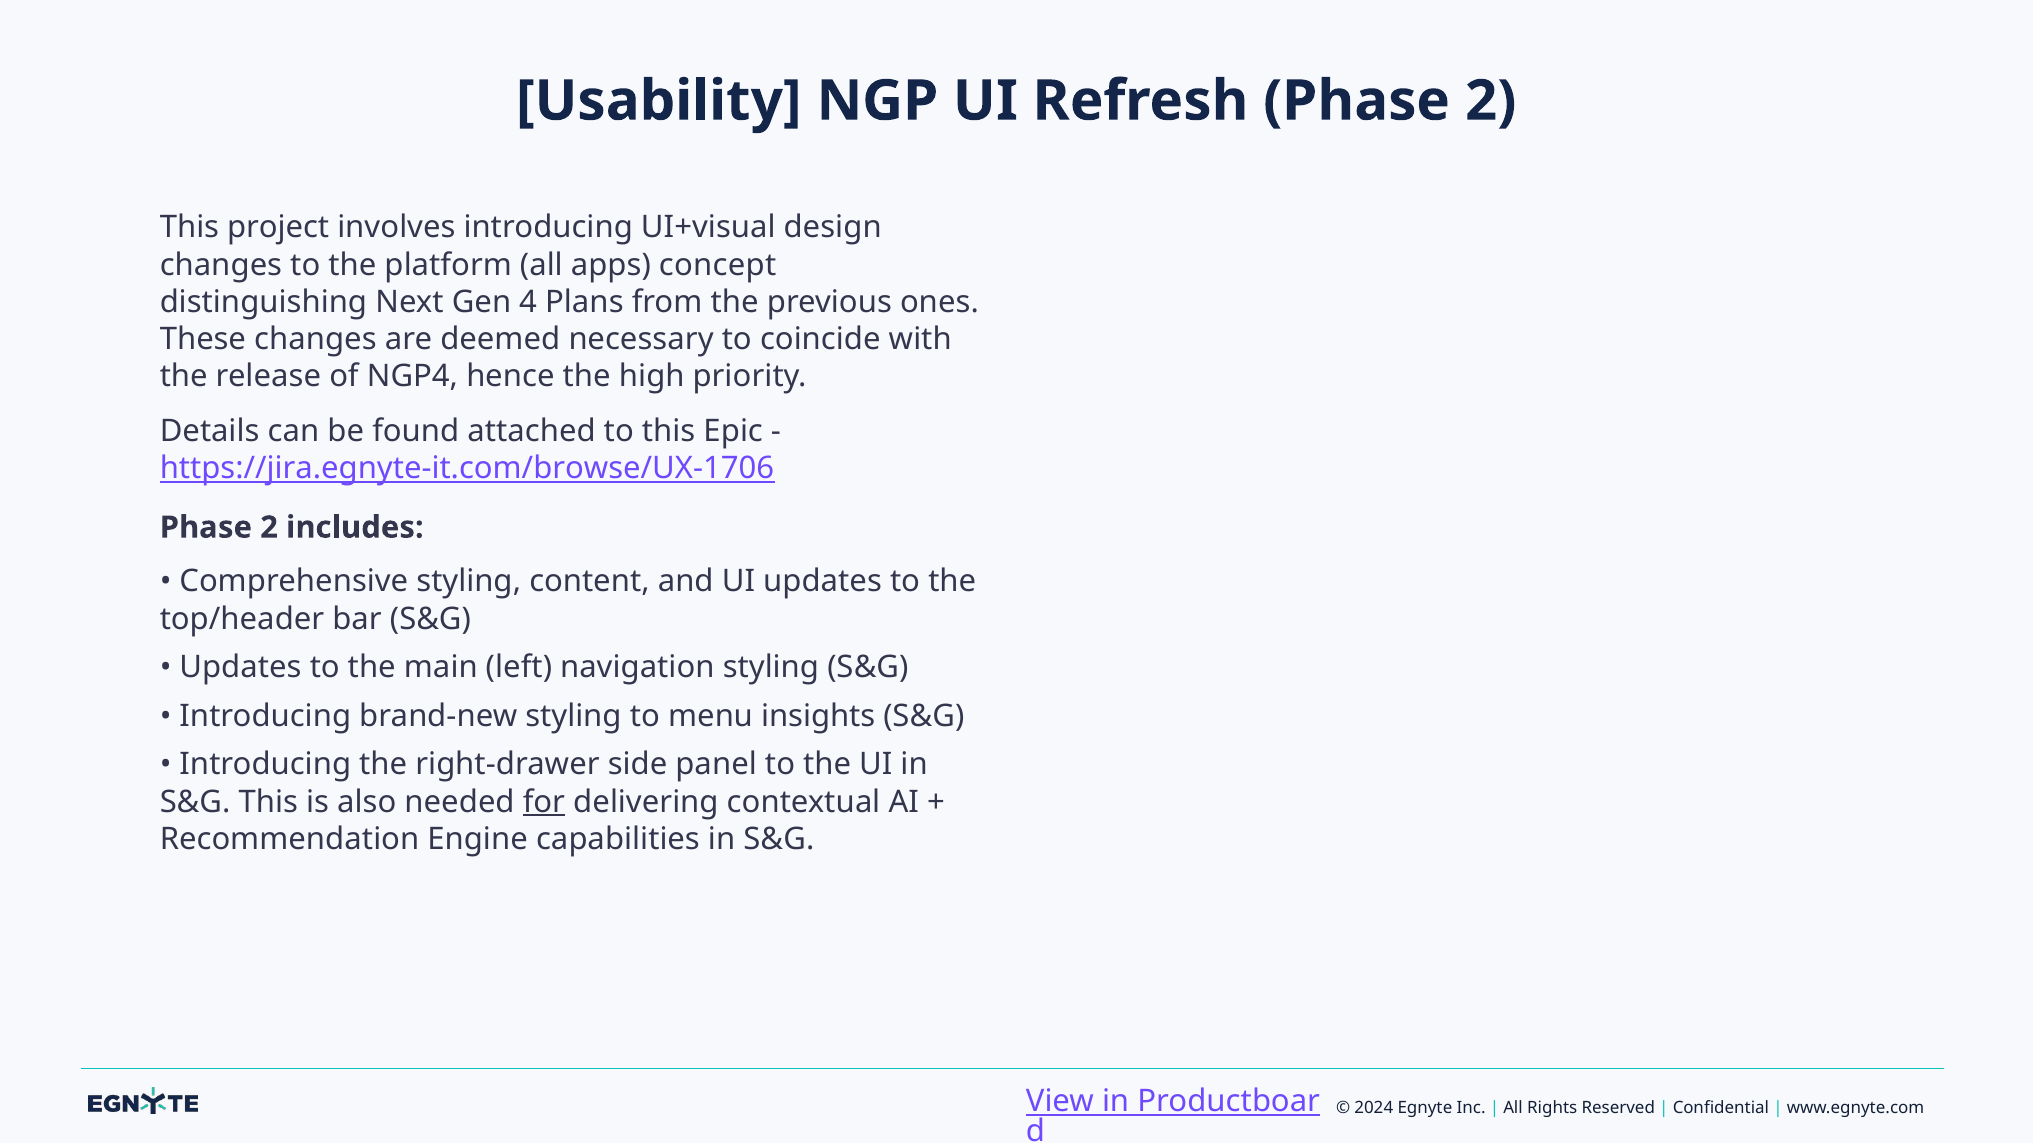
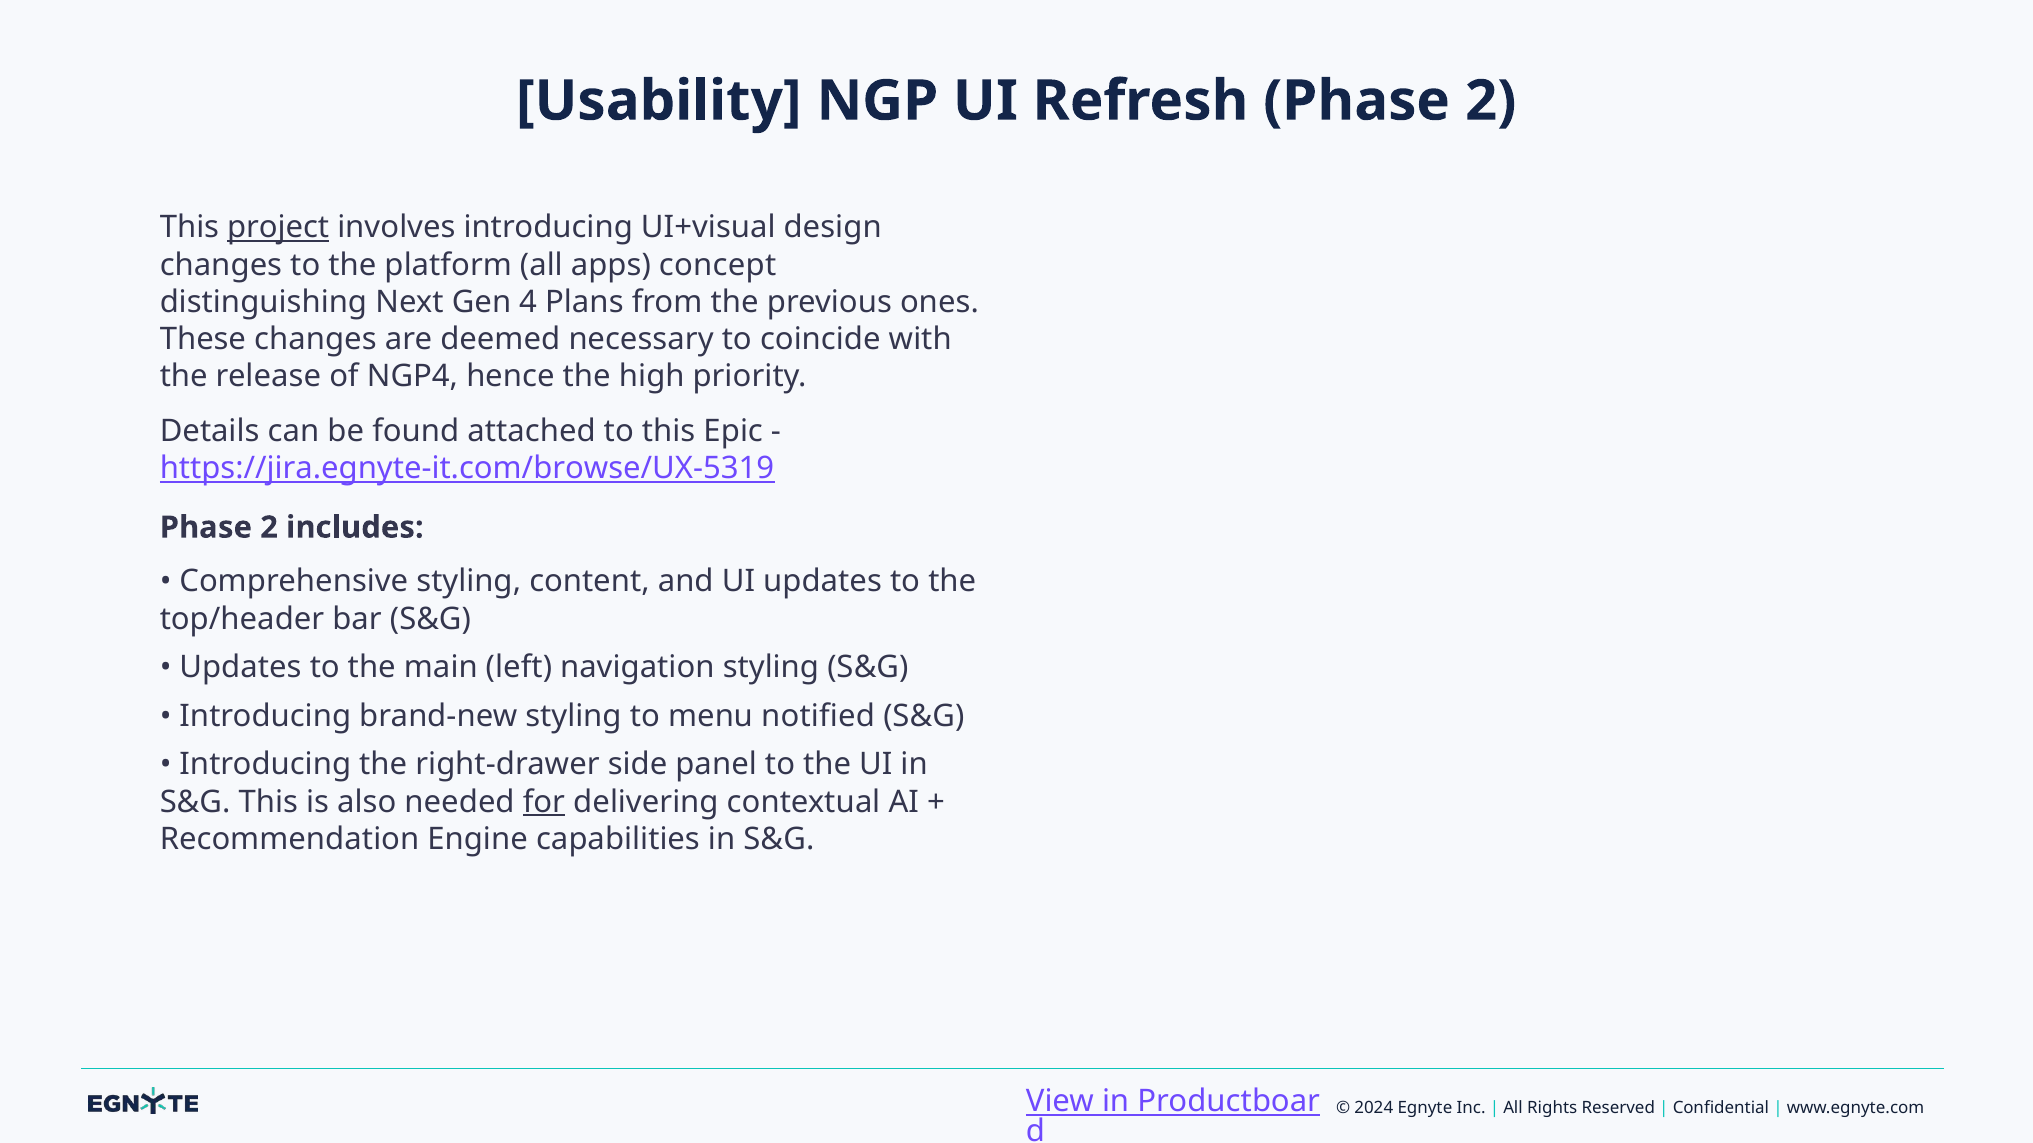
project underline: none -> present (278, 228)
https://jira.egnyte-it.com/browse/UX-1706: https://jira.egnyte-it.com/browse/UX-1706 -> https://jira.egnyte-it.com/browse/UX-5319 (467, 468)
insights: insights -> notified (818, 716)
